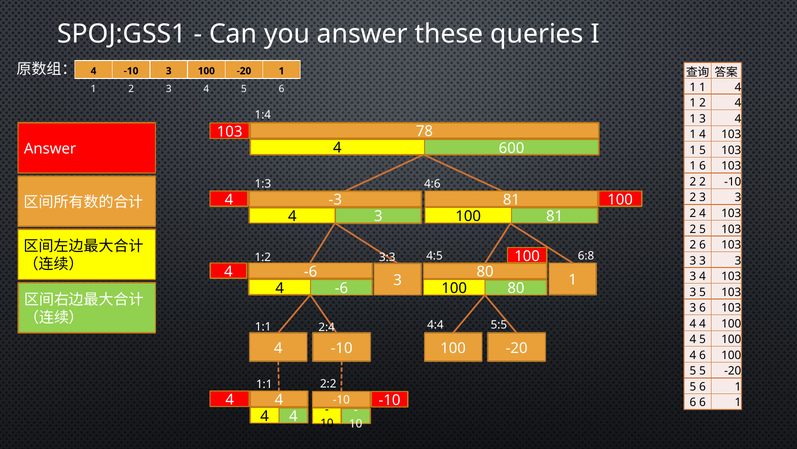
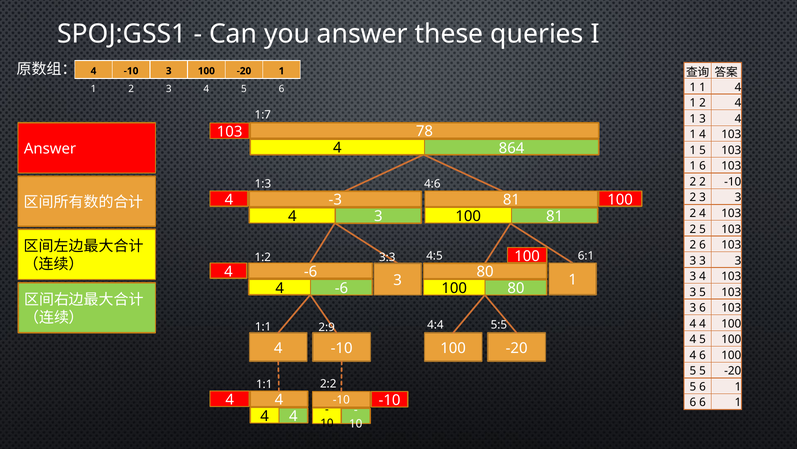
1:4: 1:4 -> 1:7 (263, 115)
600: 600 -> 864 (512, 148)
6:8: 6:8 -> 6:1 (586, 256)
2:4: 2:4 -> 2:9 (327, 327)
